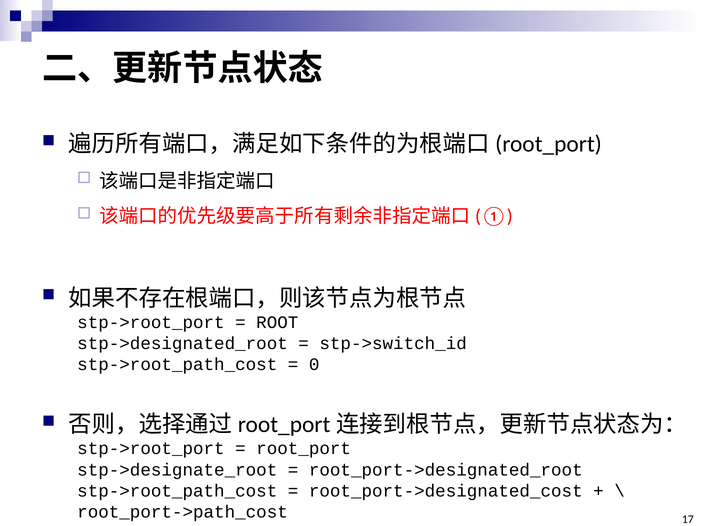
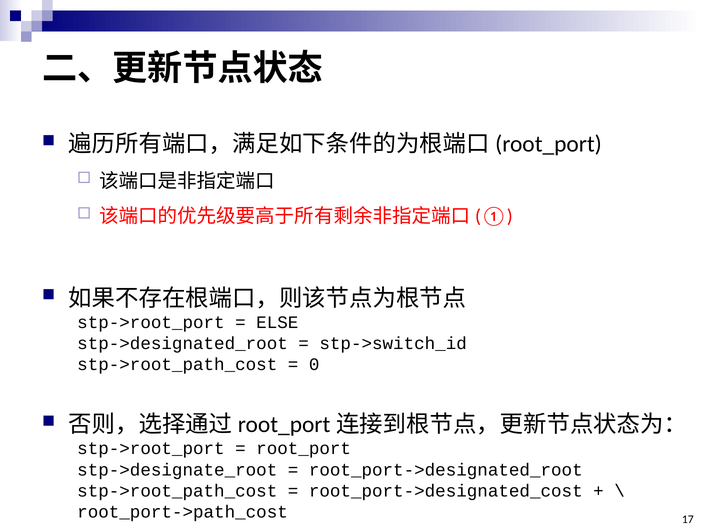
ROOT: ROOT -> ELSE (277, 323)
